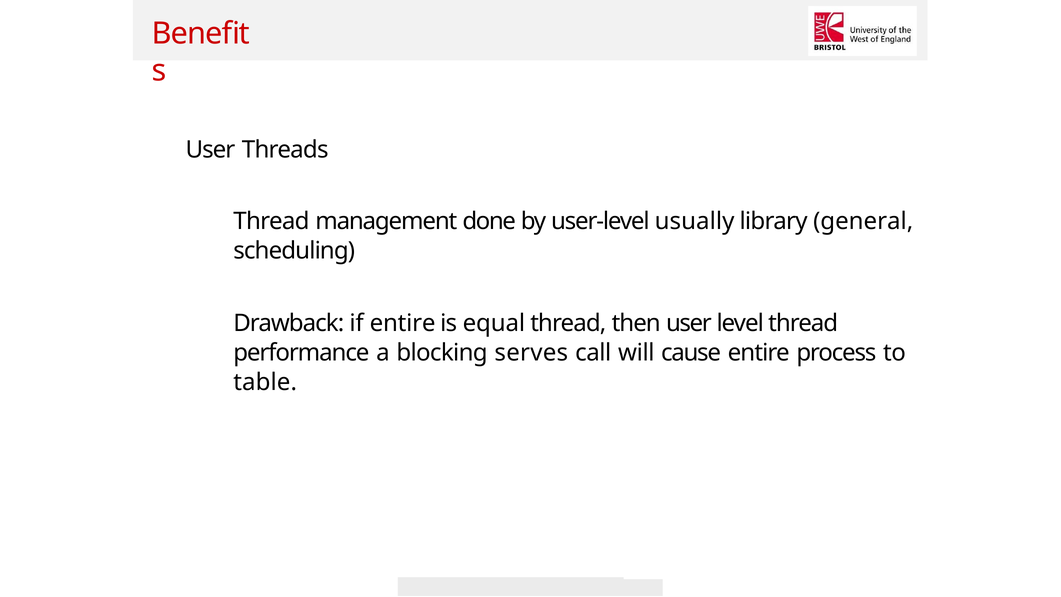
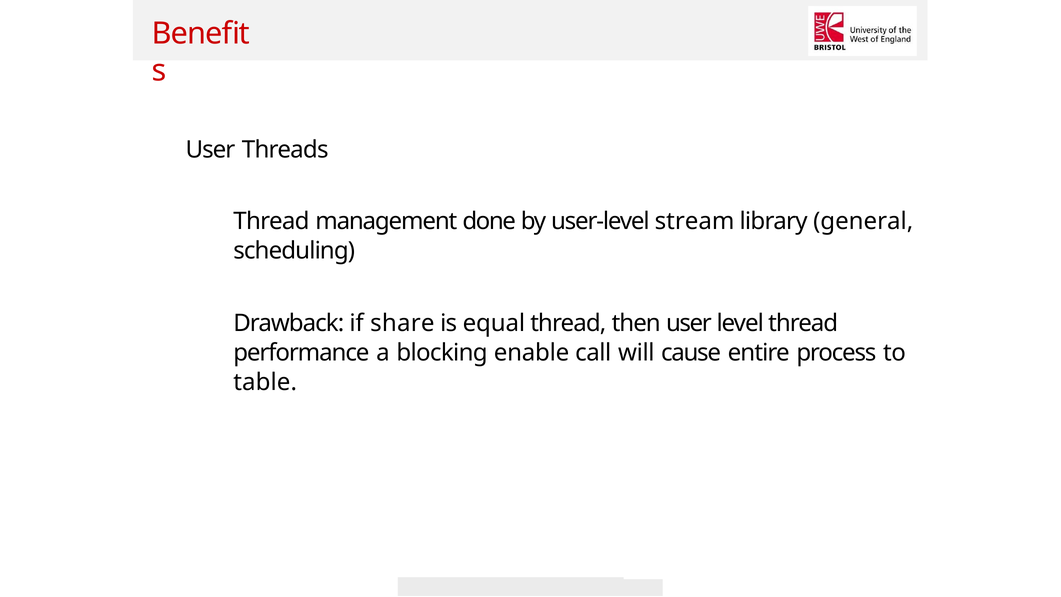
usually: usually -> stream (695, 221)
if entire: entire -> share (402, 323)
serves: serves -> enable (532, 353)
